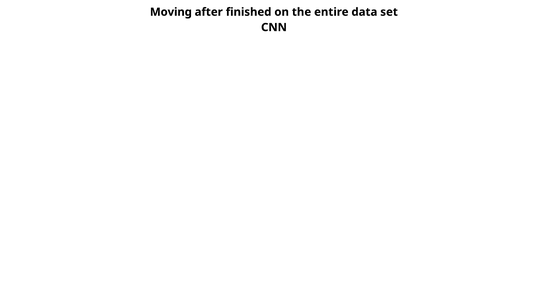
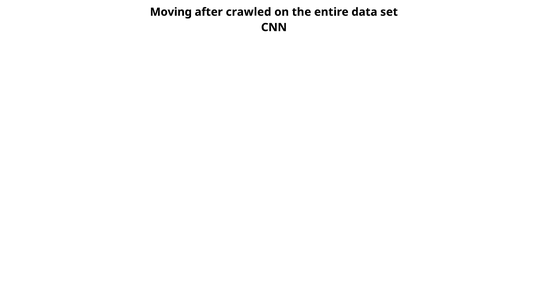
finished: finished -> crawled (249, 12)
